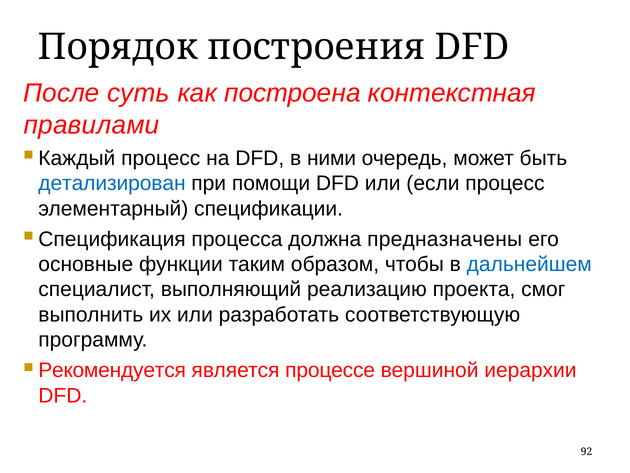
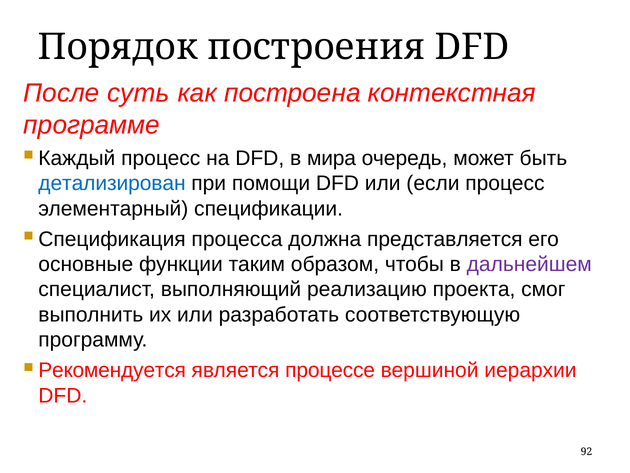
правилами: правилами -> программе (92, 125)
ними: ними -> мира (332, 158)
предназначены: предназначены -> представляется (445, 239)
дальнейшем colour: blue -> purple (529, 264)
